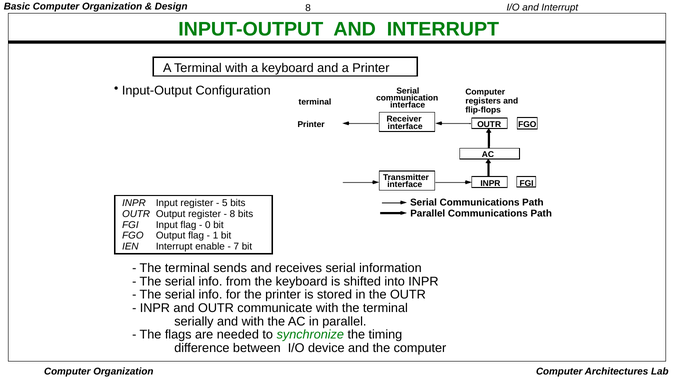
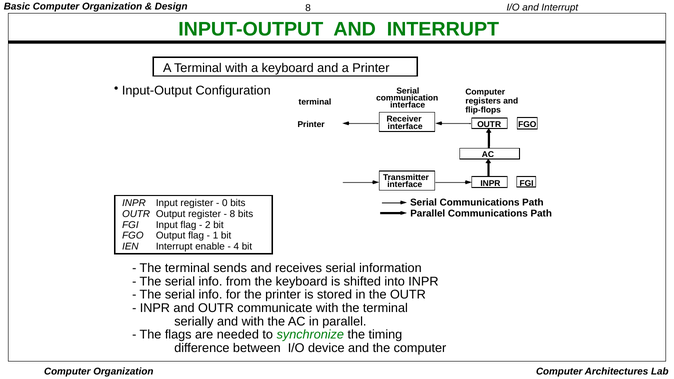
5: 5 -> 0 (225, 203)
0: 0 -> 2 (208, 225)
7: 7 -> 4 (236, 247)
